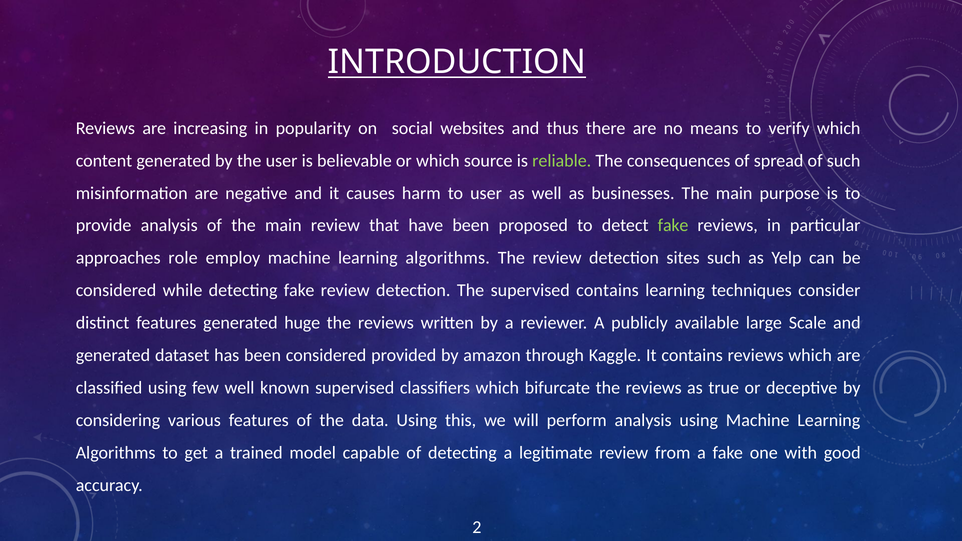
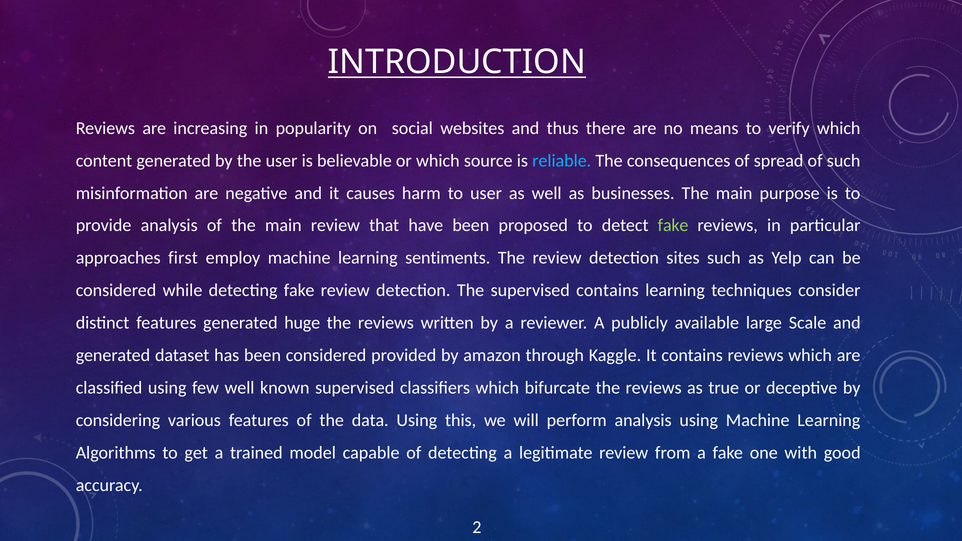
reliable colour: light green -> light blue (562, 161)
role: role -> first (183, 258)
employ machine learning algorithms: algorithms -> sentiments (448, 258)
